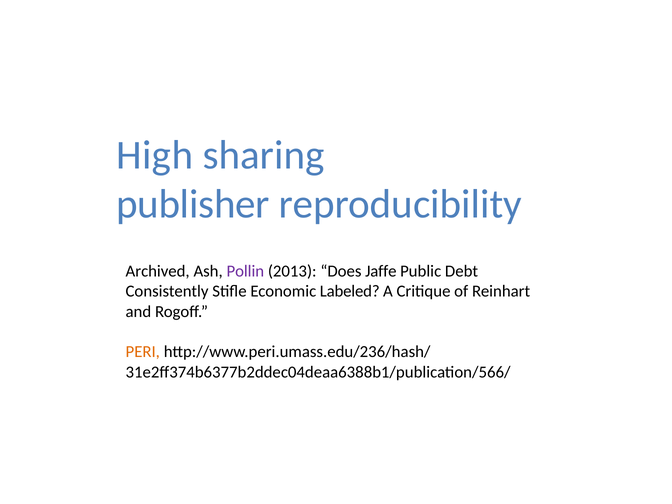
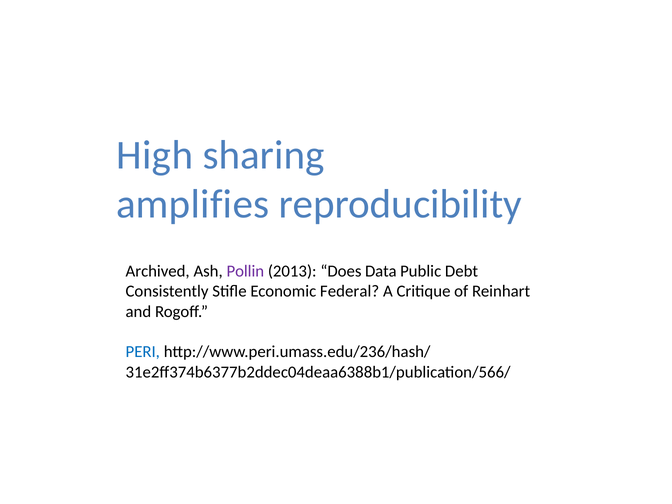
publisher: publisher -> amplifies (193, 204)
Jaffe: Jaffe -> Data (381, 271)
Labeled: Labeled -> Federal (350, 291)
PERI colour: orange -> blue (143, 352)
